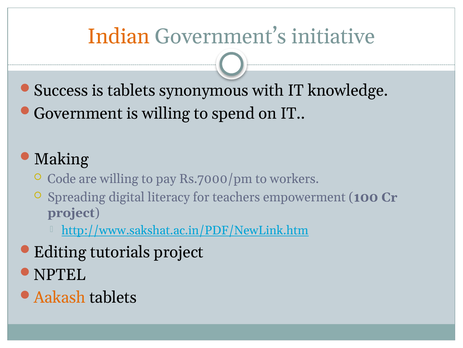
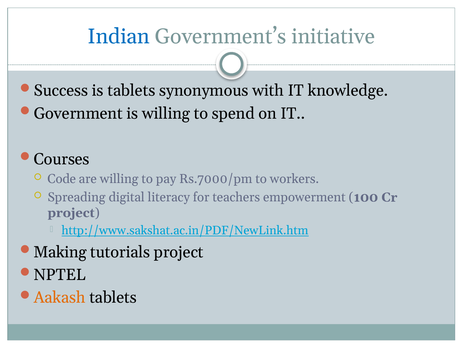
Indian colour: orange -> blue (119, 36)
Making: Making -> Courses (62, 159)
Editing: Editing -> Making (60, 251)
